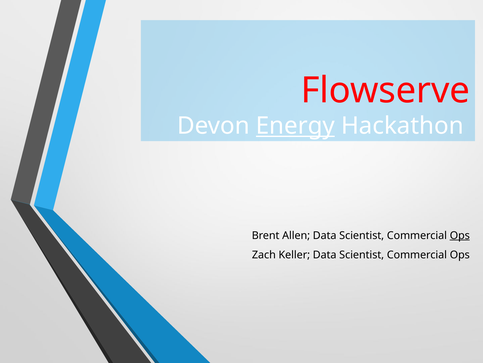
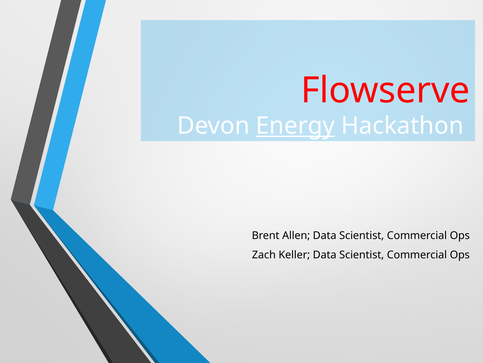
Ops underline: present -> none (460, 235)
